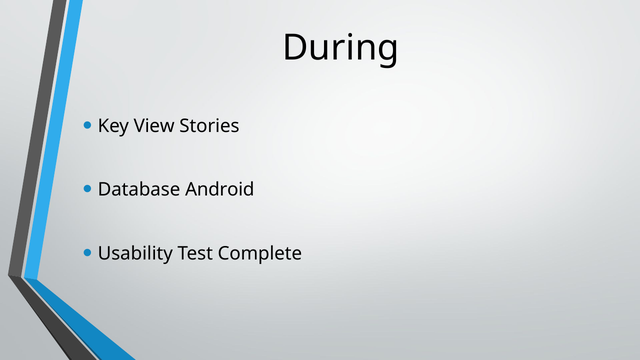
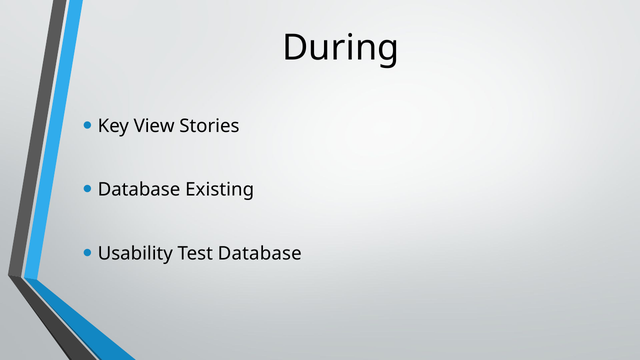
Android: Android -> Existing (220, 190)
Test Complete: Complete -> Database (260, 253)
